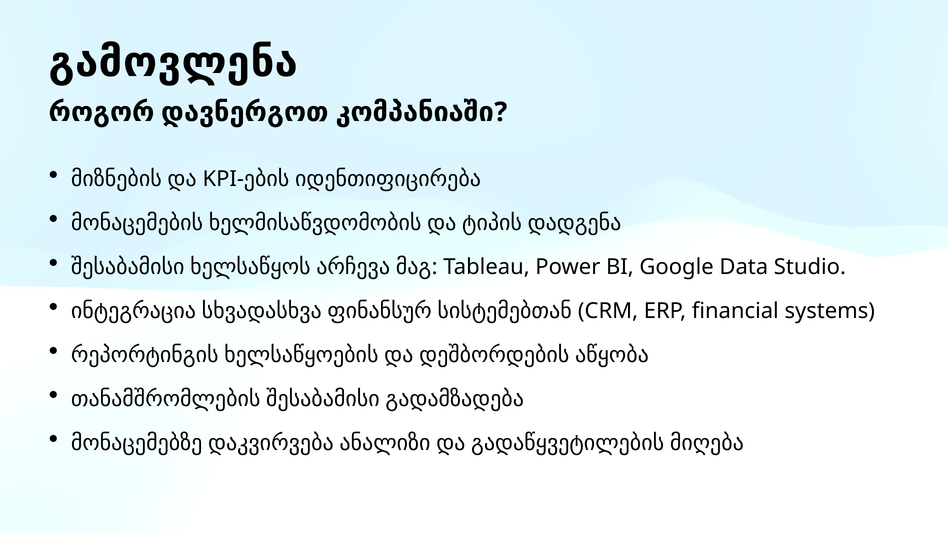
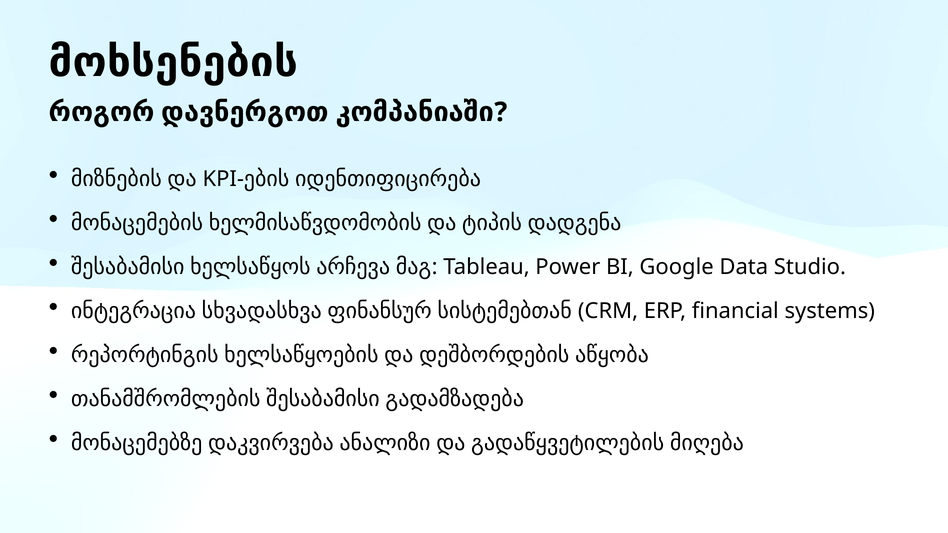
გამოვლენა: გამოვლენა -> მოხსენების (173, 62)
